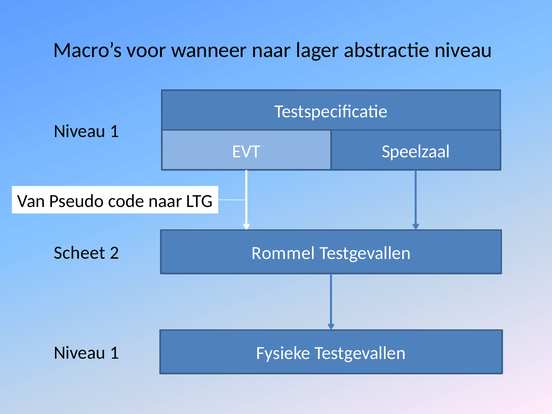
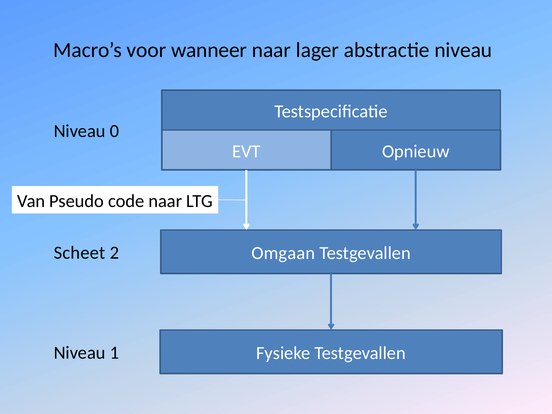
1: 1 -> 0 (114, 131)
Speelzaal: Speelzaal -> Opnieuw (416, 151)
Rommel: Rommel -> Omgaan (283, 253)
